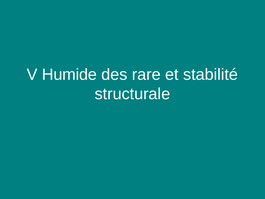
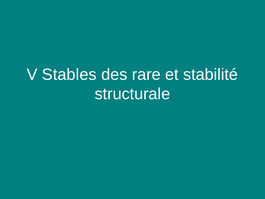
Humide: Humide -> Stables (69, 74)
